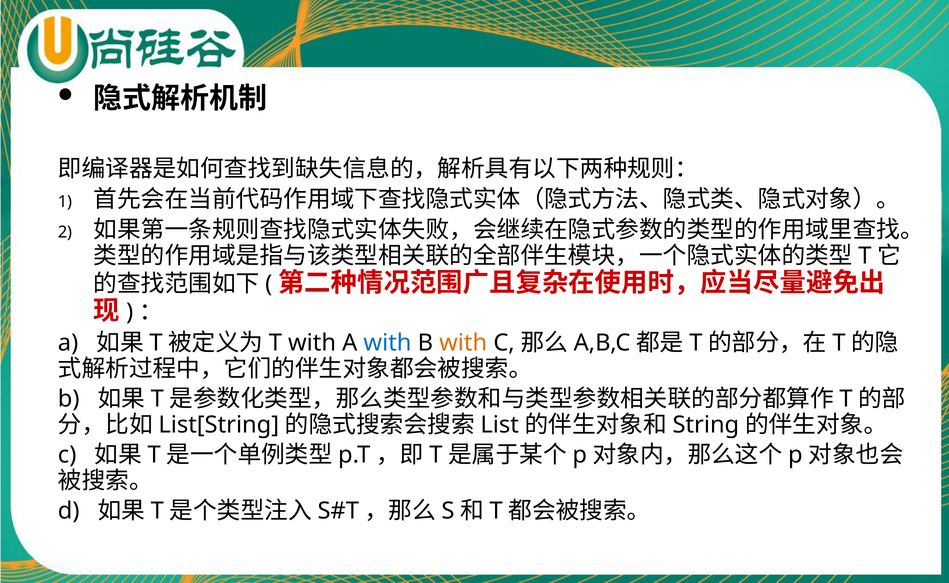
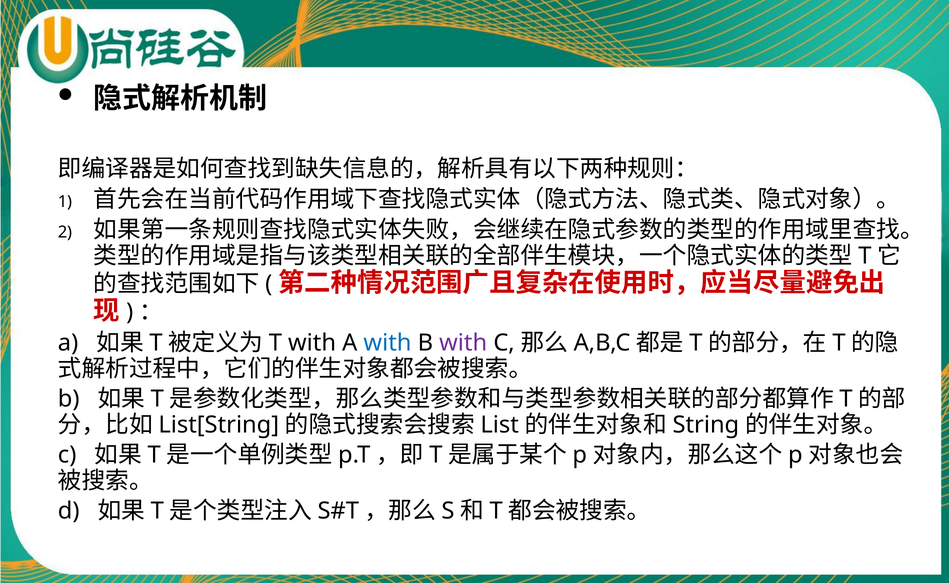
with colour: orange -> purple (463, 343)
